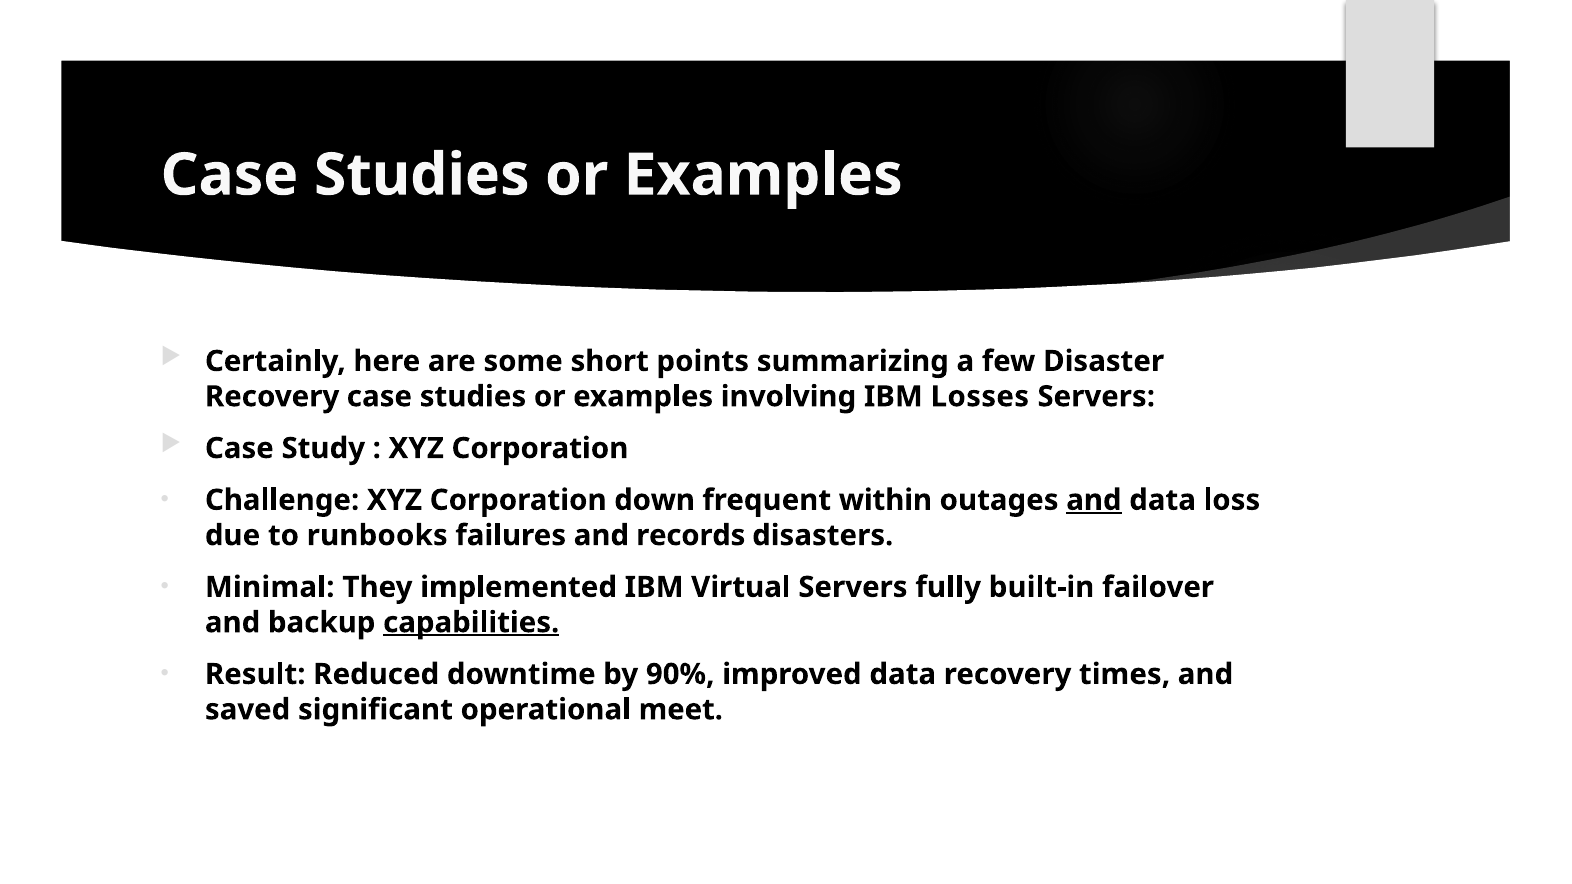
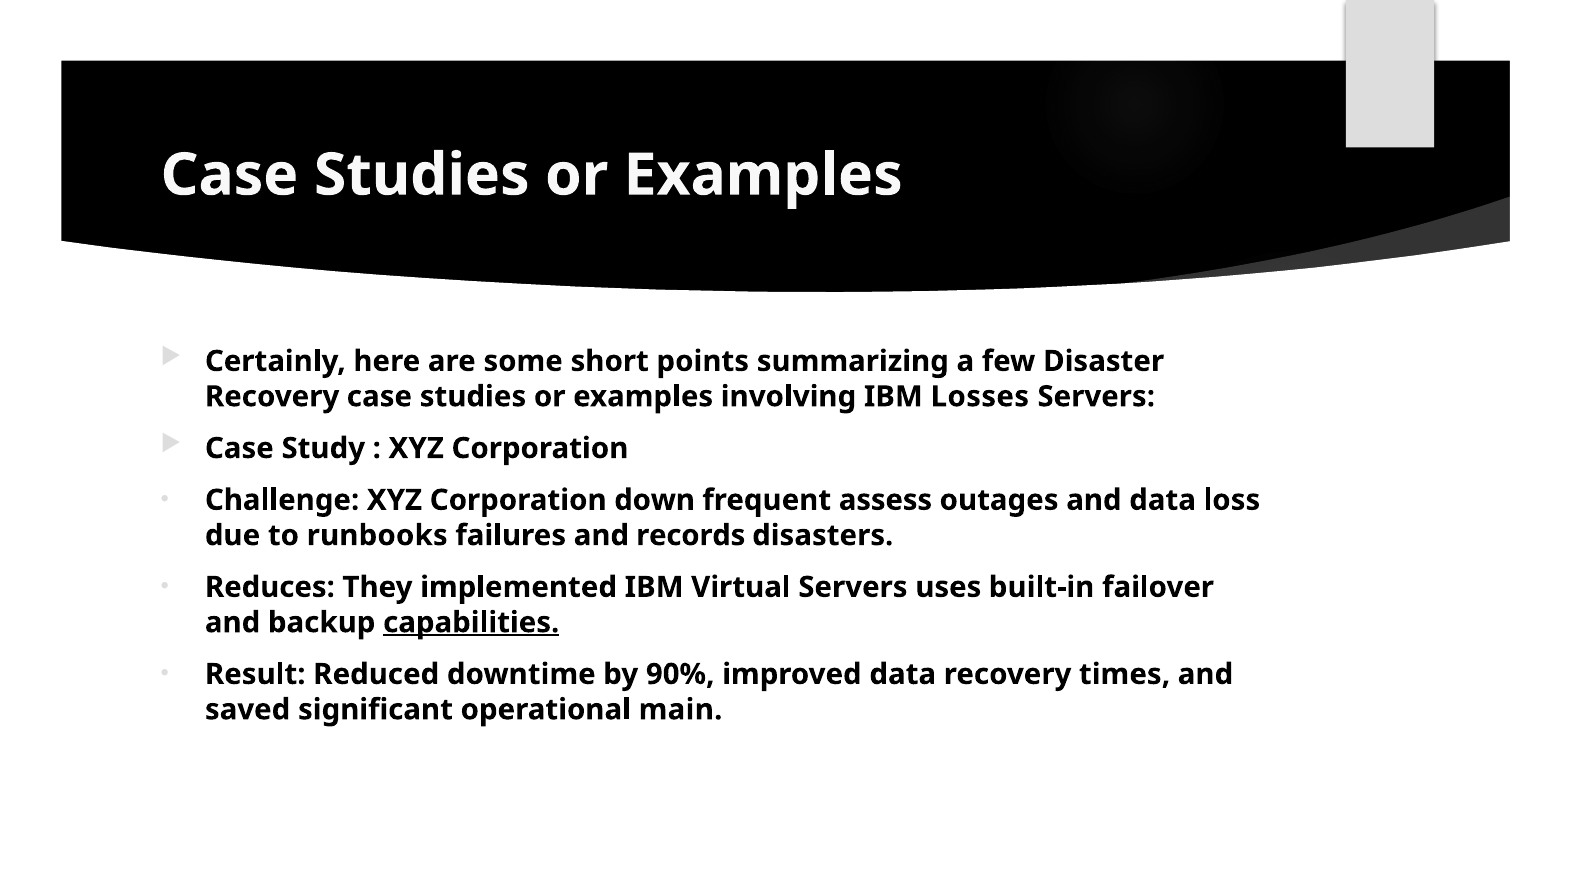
within: within -> assess (885, 500)
and underline: present -> none (1094, 500)
Minimal: Minimal -> Reduces (270, 587)
fully: fully -> uses (948, 587)
meet: meet -> main (681, 710)
